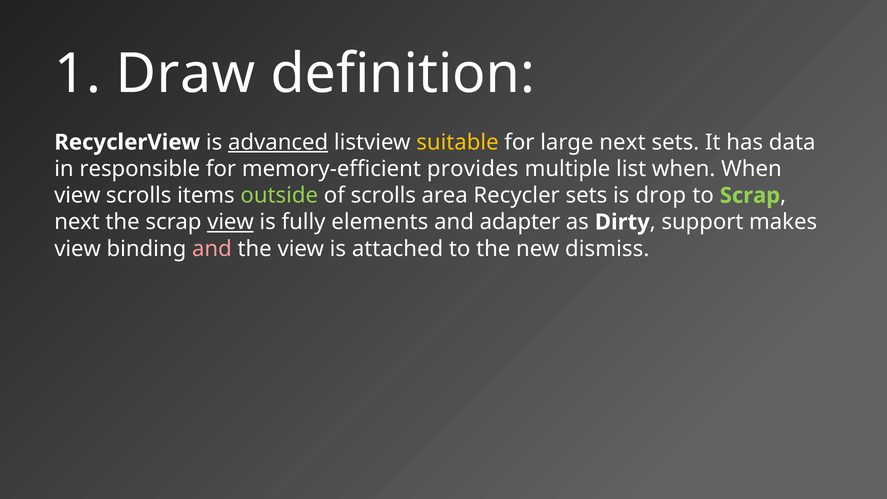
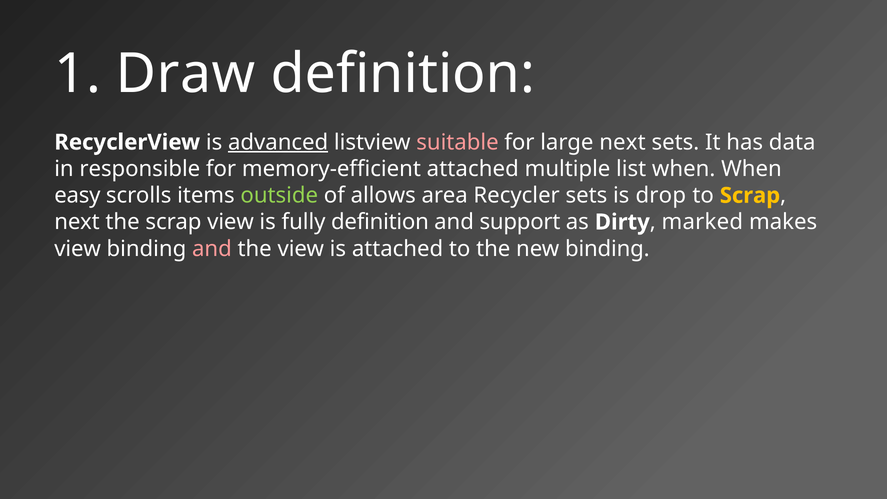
suitable colour: yellow -> pink (457, 142)
memory-efficient provides: provides -> attached (473, 169)
view: view -> easy (77, 195)
of scrolls: scrolls -> allows (383, 195)
Scrap colour: light green -> yellow (750, 195)
view underline: present -> none (231, 222)
fully elements: elements -> definition (380, 222)
adapter: adapter -> support (520, 222)
support: support -> marked (702, 222)
new dismiss: dismiss -> binding (607, 249)
